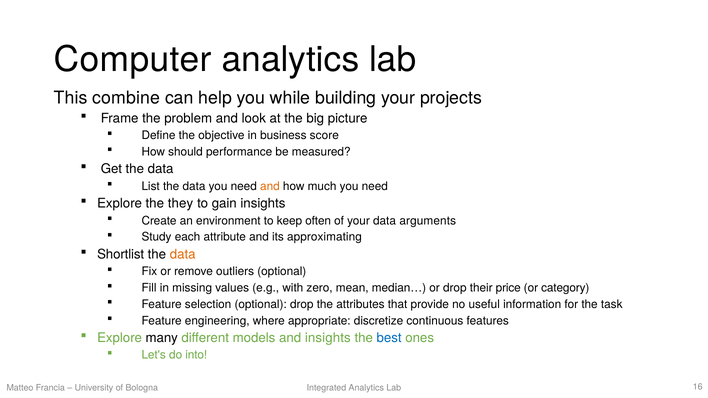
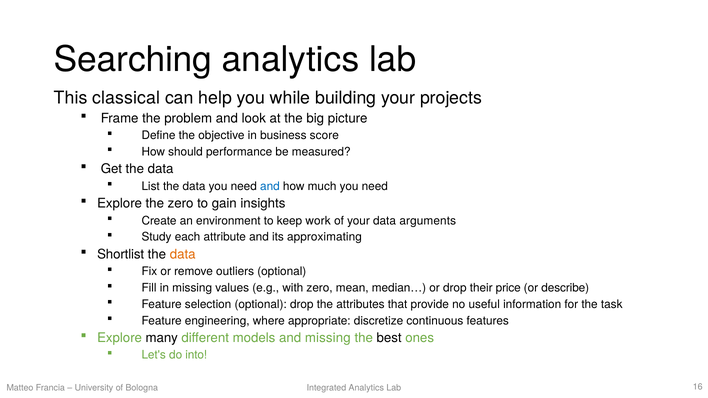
Computer: Computer -> Searching (133, 59)
combine: combine -> classical (126, 98)
and colour: orange -> blue (270, 186)
the they: they -> zero (181, 204)
often: often -> work (318, 221)
category: category -> describe (565, 288)
and insights: insights -> missing (328, 338)
best colour: blue -> black (389, 338)
